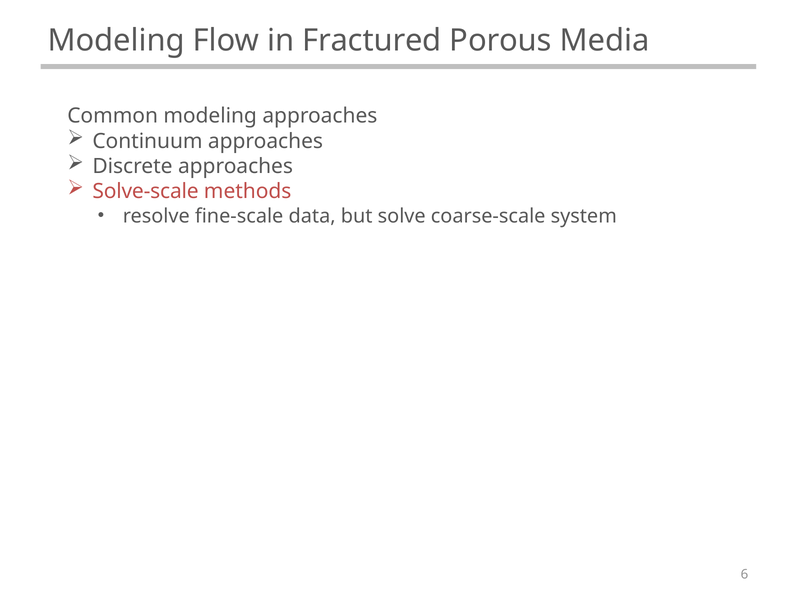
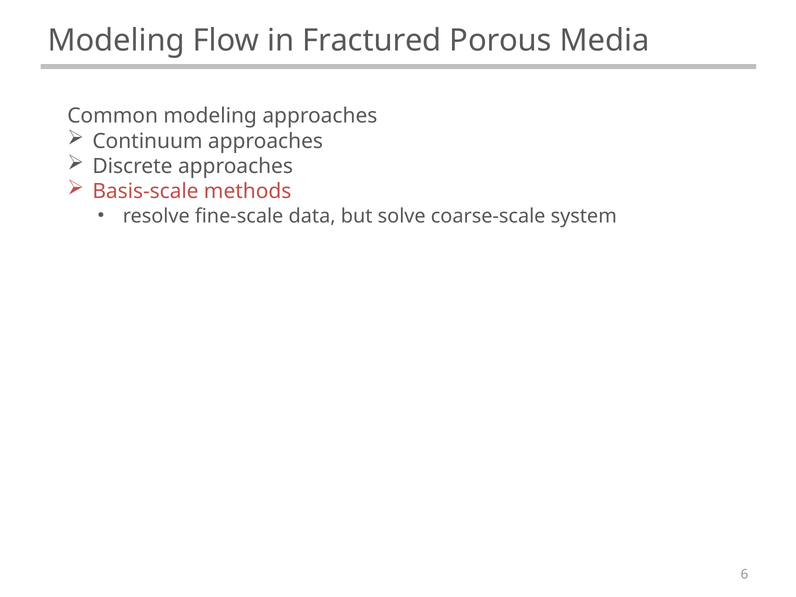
Solve-scale: Solve-scale -> Basis-scale (145, 191)
